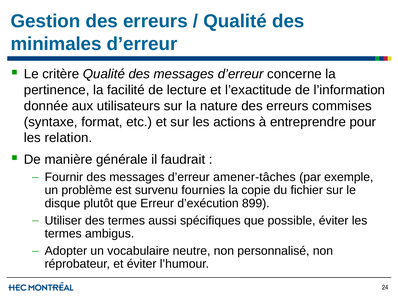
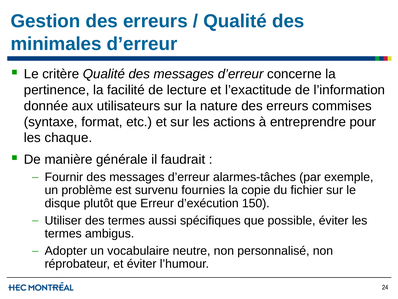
relation: relation -> chaque (68, 138)
amener-tâches: amener-tâches -> alarmes-tâches (254, 177)
899: 899 -> 150 (256, 203)
